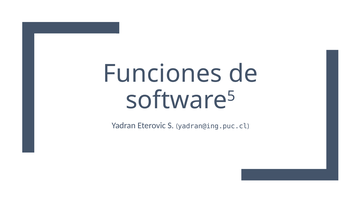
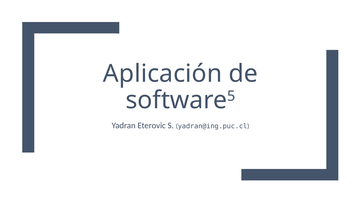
Funciones: Funciones -> Aplicación (163, 74)
